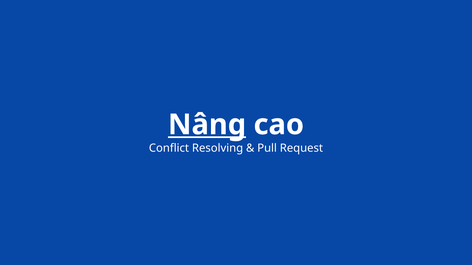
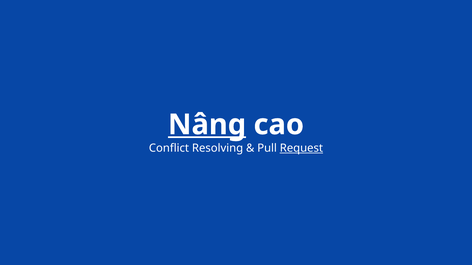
Request underline: none -> present (301, 148)
